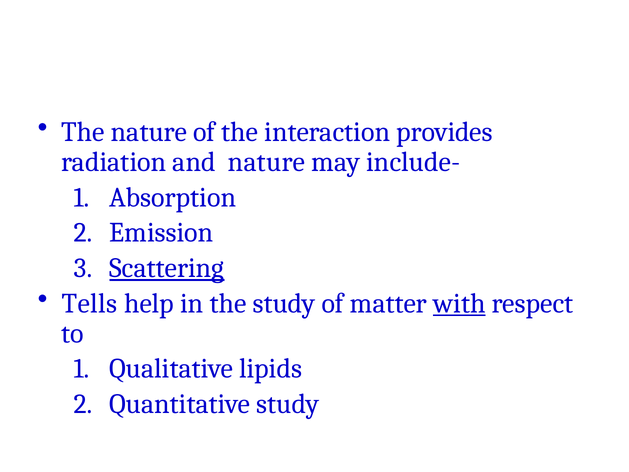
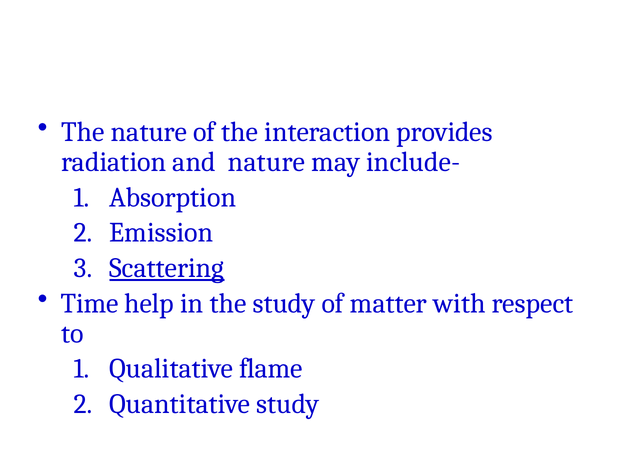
Tells: Tells -> Time (90, 303)
with underline: present -> none (459, 303)
lipids: lipids -> flame (271, 369)
